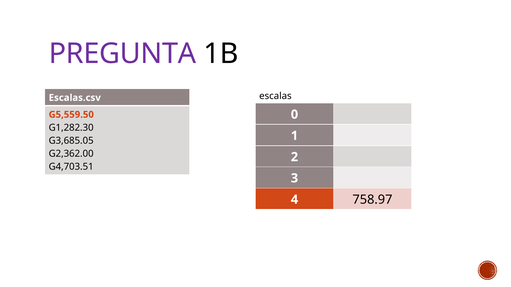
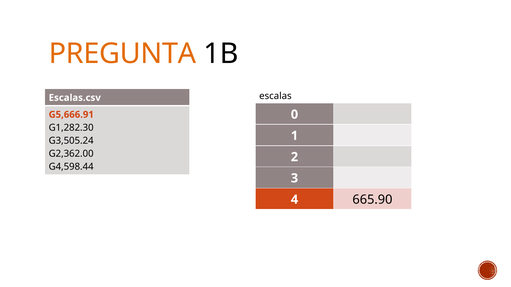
PREGUNTA colour: purple -> orange (122, 54)
G5,559.50: G5,559.50 -> G5,666.91 (71, 115)
G3,685.05: G3,685.05 -> G3,505.24 (71, 141)
G4,703.51: G4,703.51 -> G4,598.44 (71, 167)
758.97: 758.97 -> 665.90 (372, 200)
